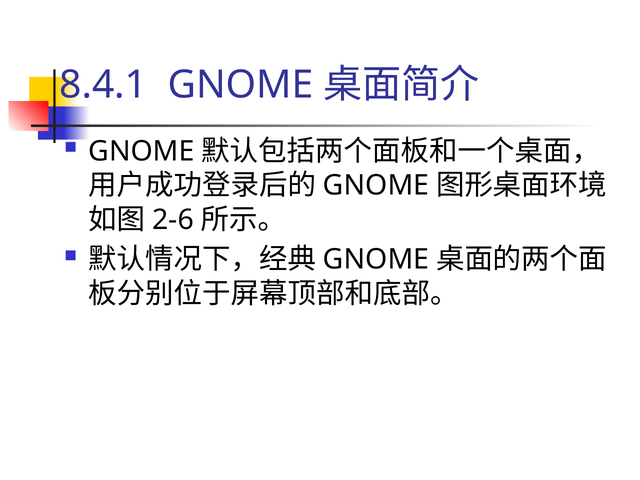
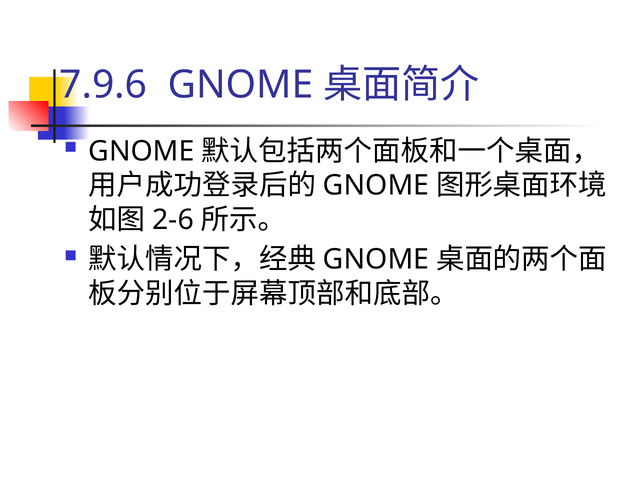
8.4.1: 8.4.1 -> 7.9.6 (103, 85)
